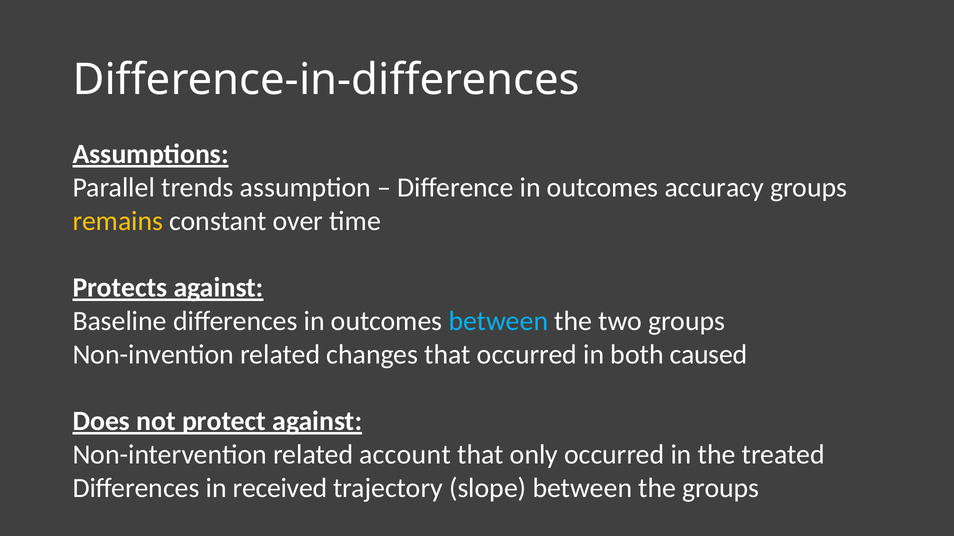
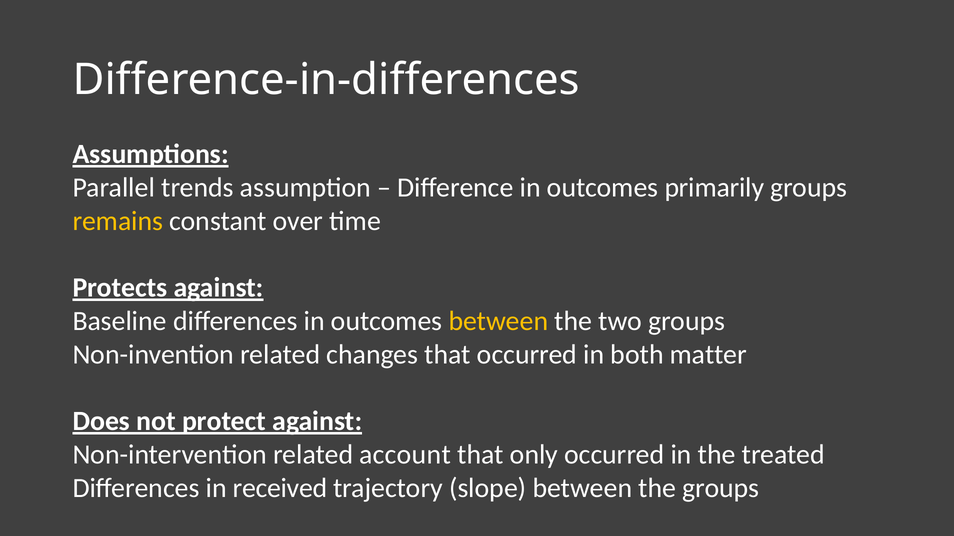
accuracy: accuracy -> primarily (714, 188)
between colour: light blue -> yellow (498, 321)
caused: caused -> matter (708, 355)
